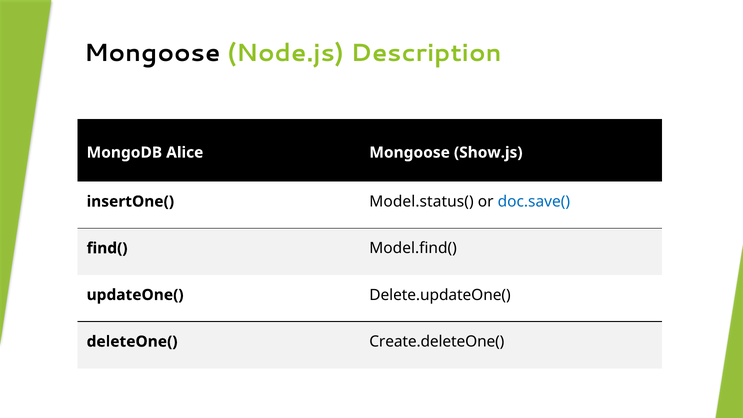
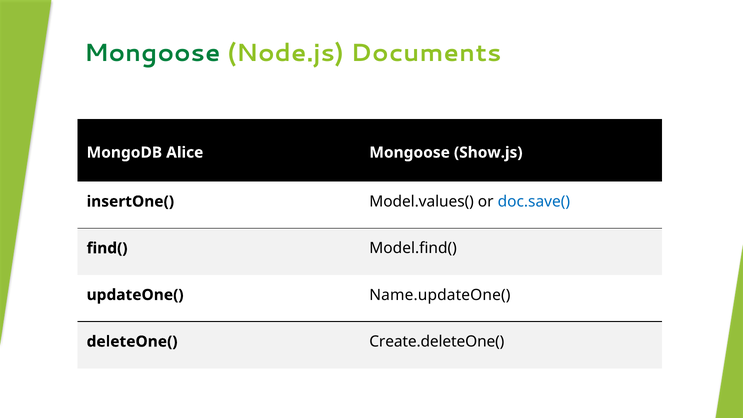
Mongoose colour: black -> green (152, 53)
Description: Description -> Documents (426, 53)
Model.status(: Model.status( -> Model.values( (422, 201)
Delete.updateOne(: Delete.updateOne( -> Name.updateOne( (440, 295)
